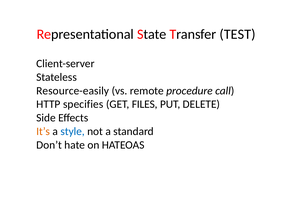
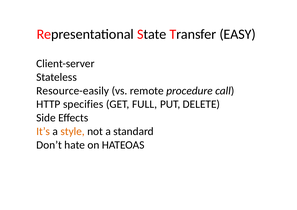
TEST: TEST -> EASY (238, 34)
FILES: FILES -> FULL (145, 104)
style colour: blue -> orange (73, 131)
